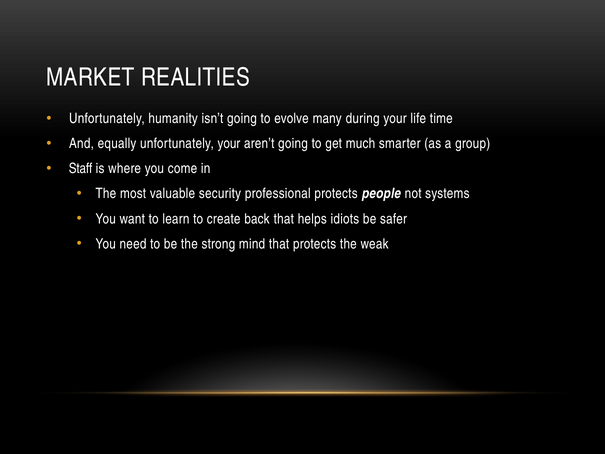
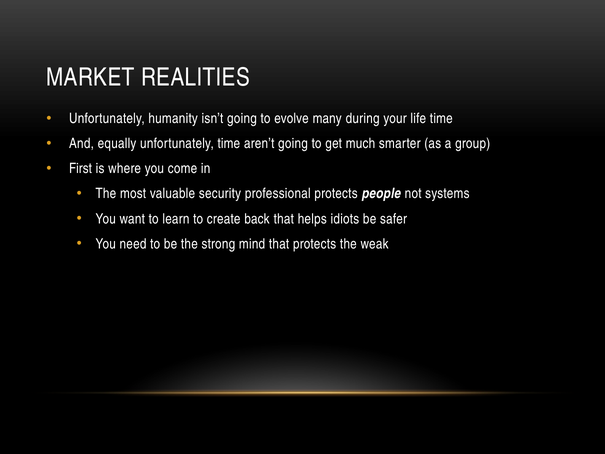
unfortunately your: your -> time (229, 144)
Staff: Staff -> First (80, 169)
